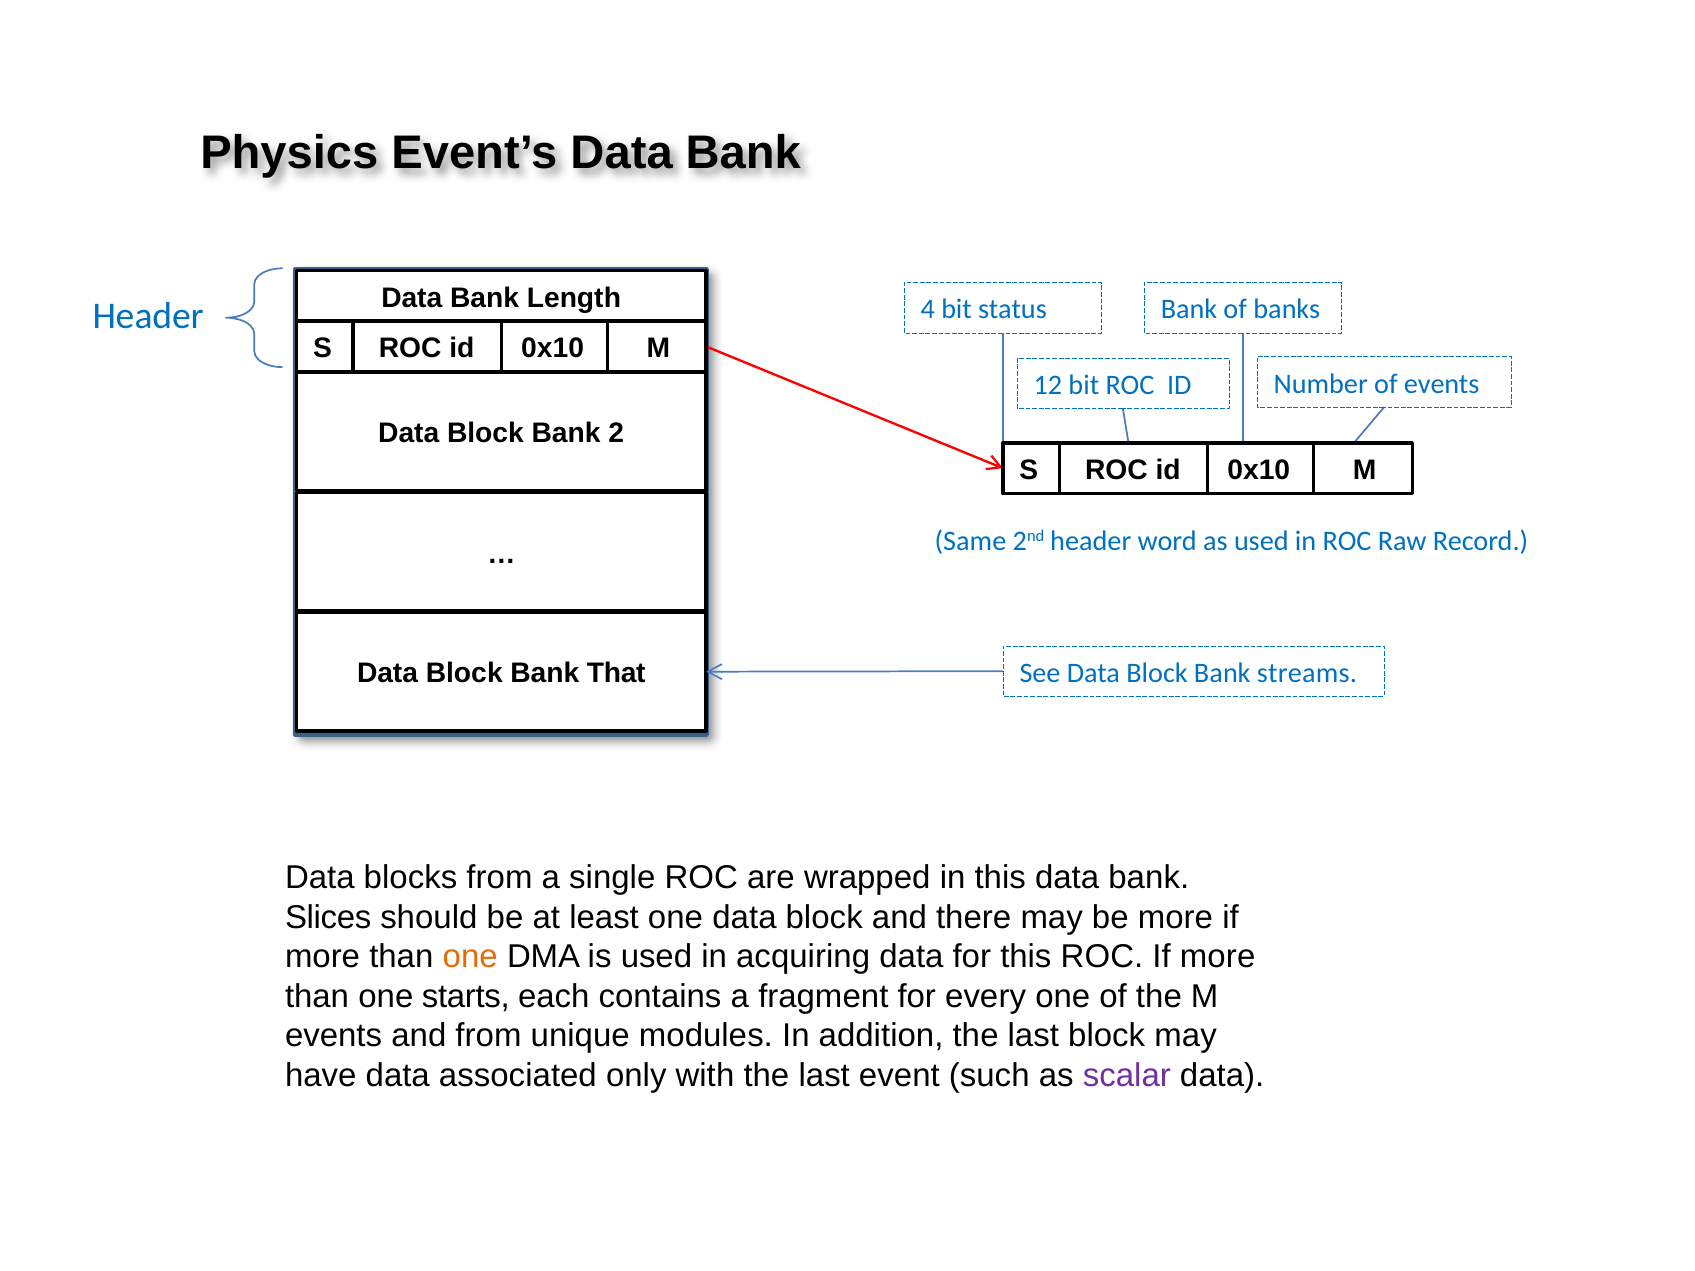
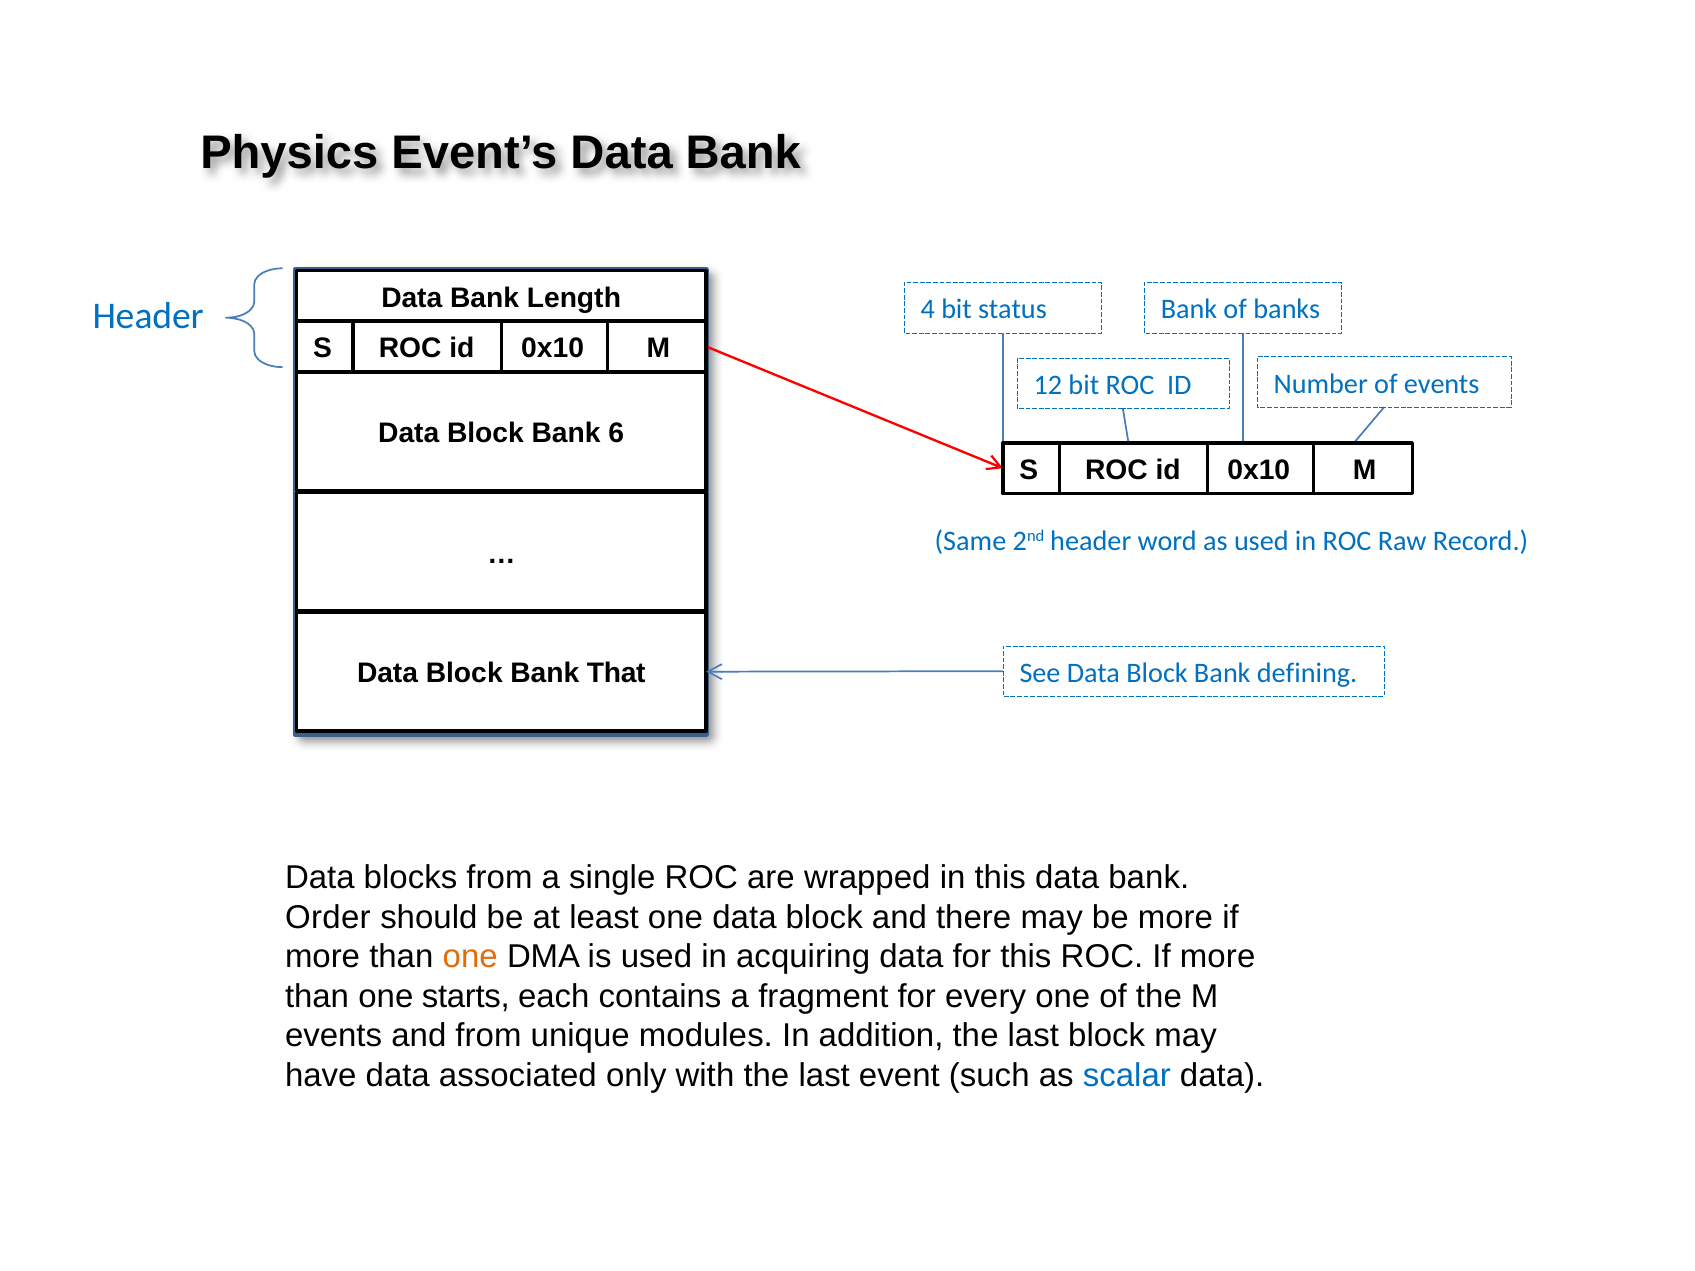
2: 2 -> 6 (616, 434)
streams: streams -> defining (1307, 673)
Slices: Slices -> Order (328, 917)
scalar colour: purple -> blue (1127, 1076)
